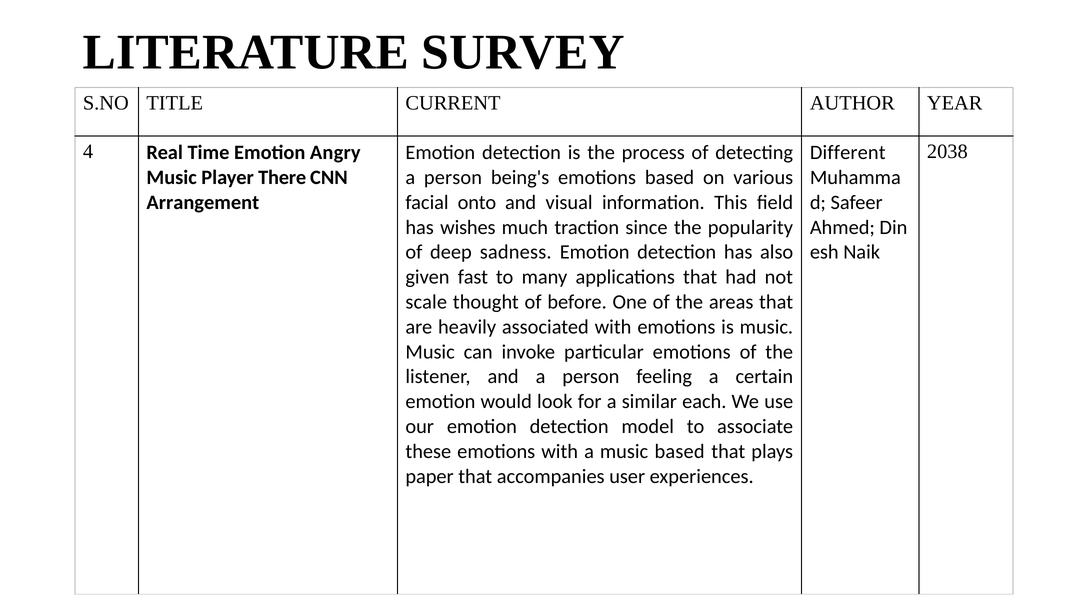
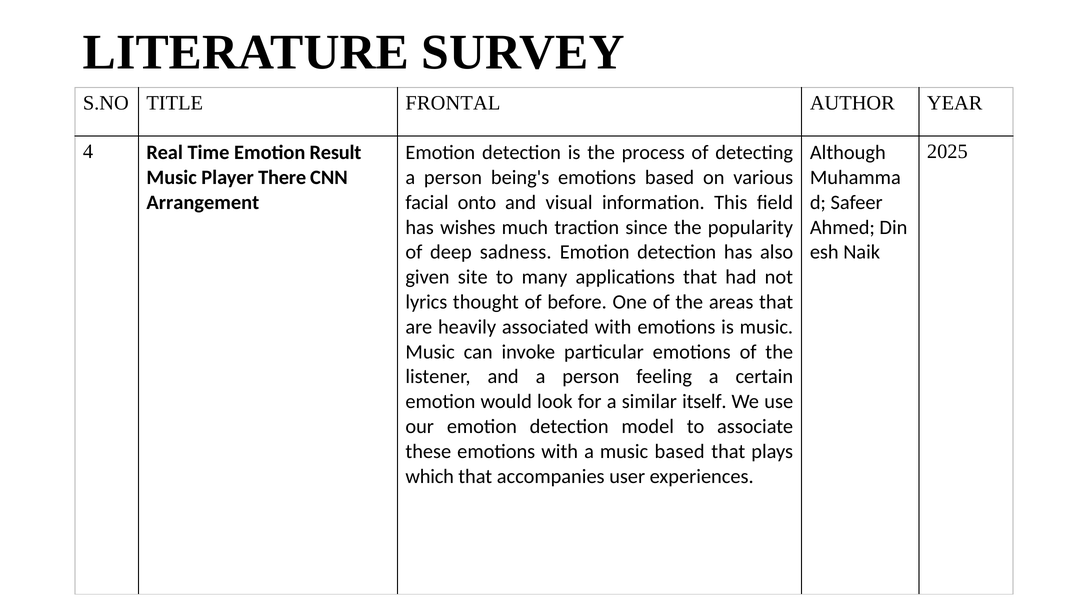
CURRENT: CURRENT -> FRONTAL (453, 103)
Angry: Angry -> Result (335, 153)
2038: 2038 -> 2025 (947, 151)
Different: Different -> Although (848, 153)
fast: fast -> site (473, 277)
scale: scale -> lyrics (426, 302)
each: each -> itself (704, 402)
paper: paper -> which (430, 476)
